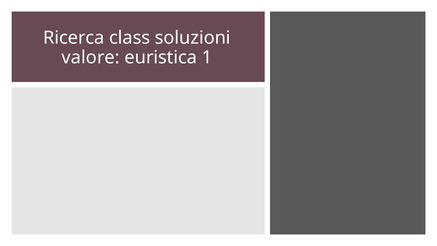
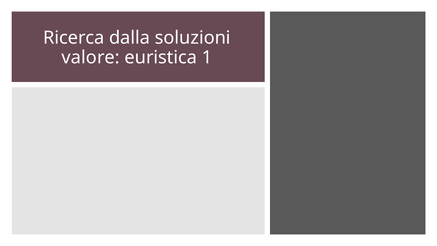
class: class -> dalla (130, 38)
